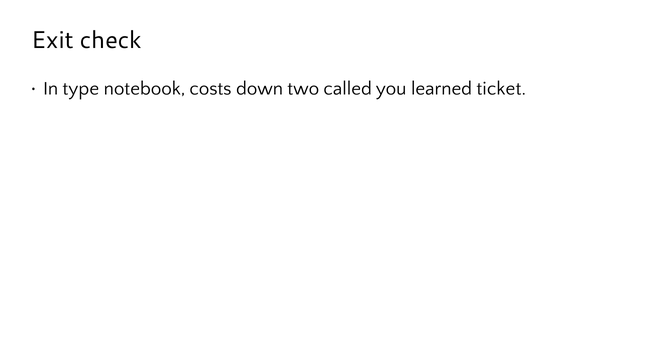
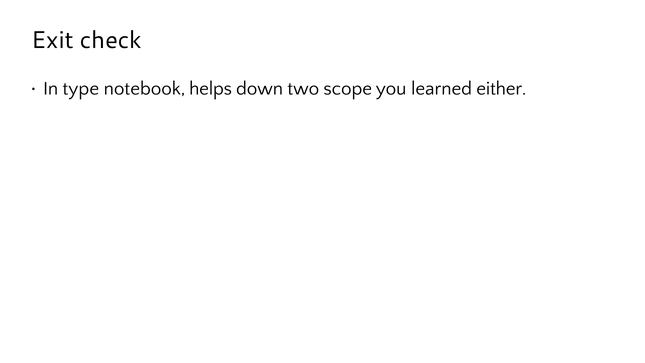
costs: costs -> helps (211, 89)
called: called -> scope (348, 89)
ticket: ticket -> either (501, 89)
